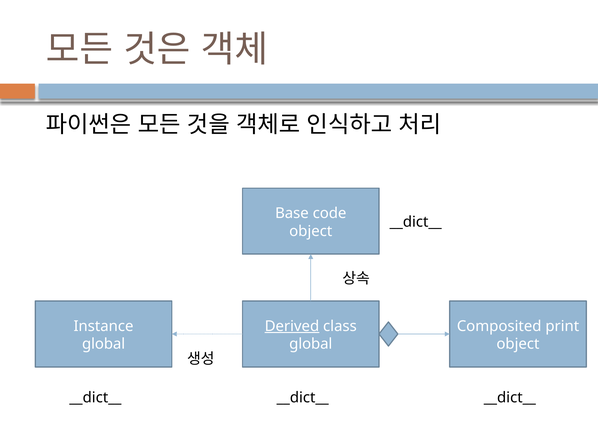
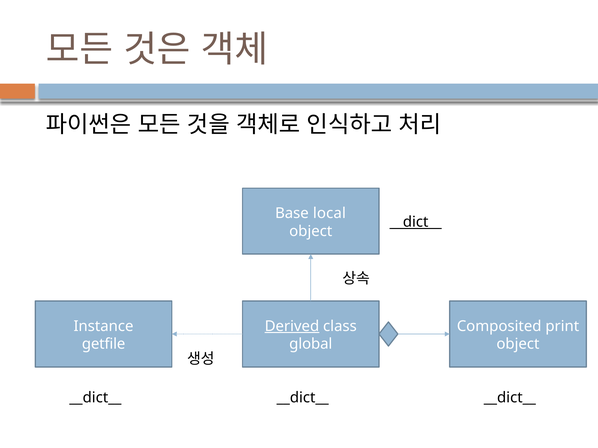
code: code -> local (329, 213)
__dict__ underline: none -> present (416, 222)
global: global -> getfile (104, 344)
